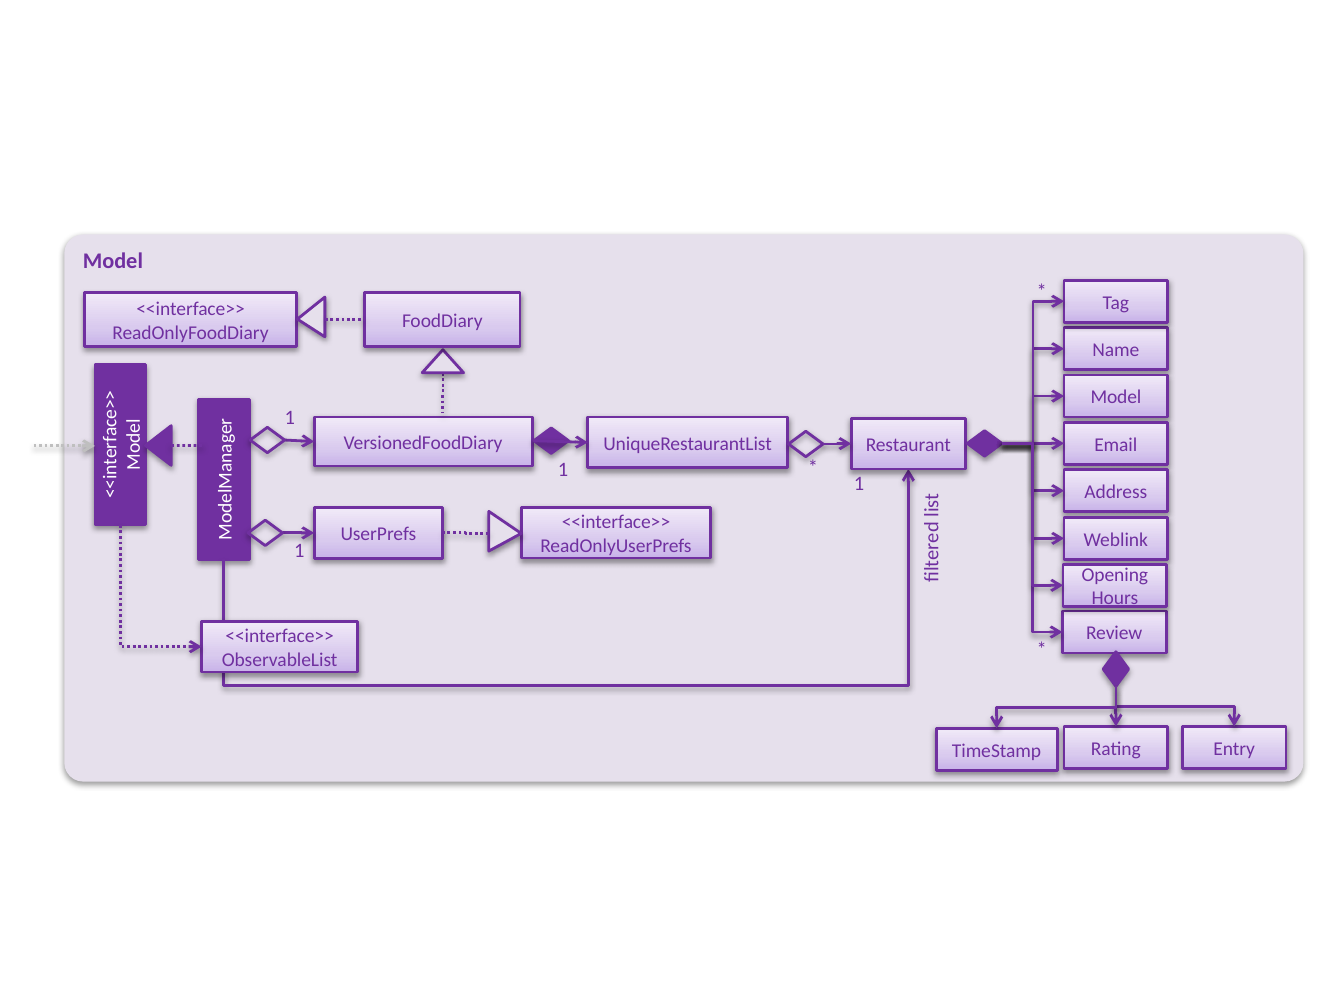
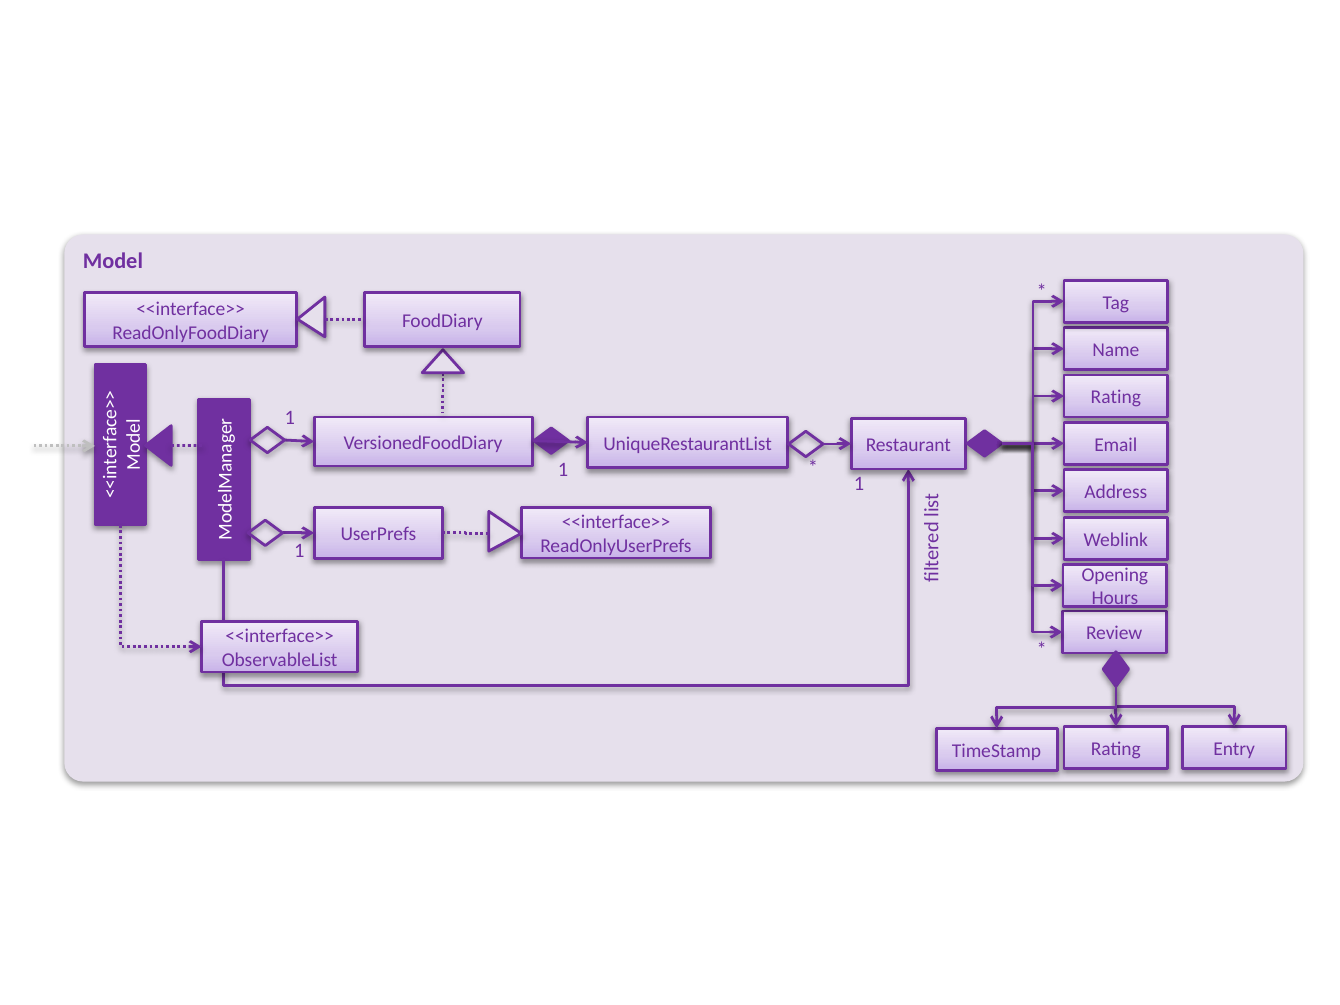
Model: Model -> Rating (1116, 397)
